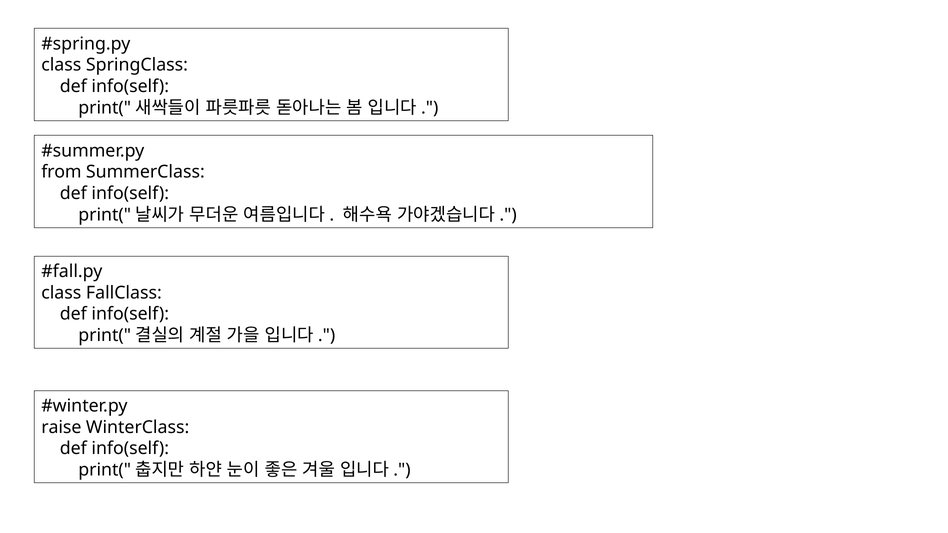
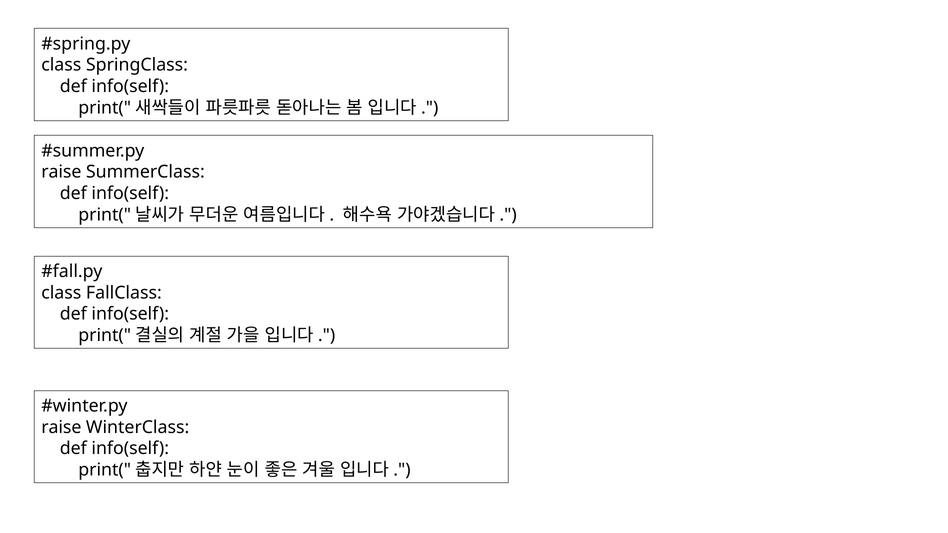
from: from -> raise (61, 172)
